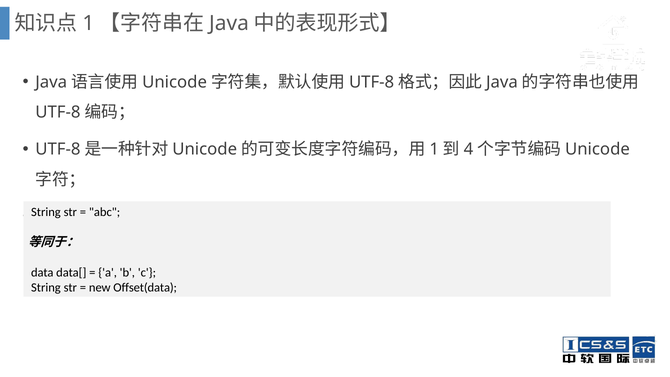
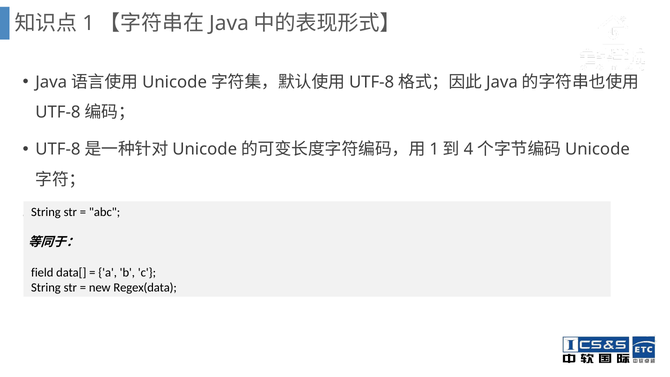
data: data -> field (42, 272)
Offset(data: Offset(data -> Regex(data (145, 287)
